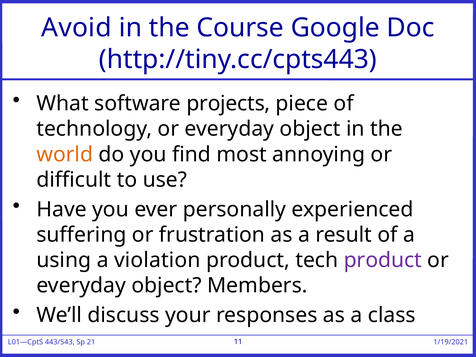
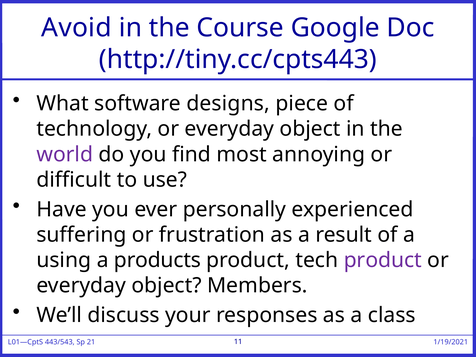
projects: projects -> designs (228, 104)
world colour: orange -> purple (65, 154)
violation: violation -> products (157, 260)
